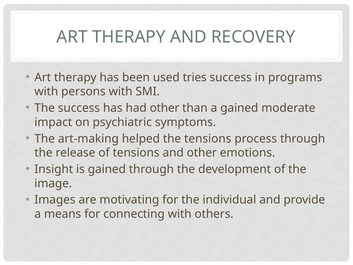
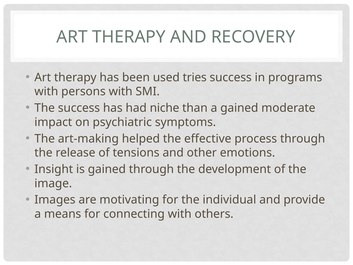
had other: other -> niche (165, 108)
the tensions: tensions -> effective (208, 138)
